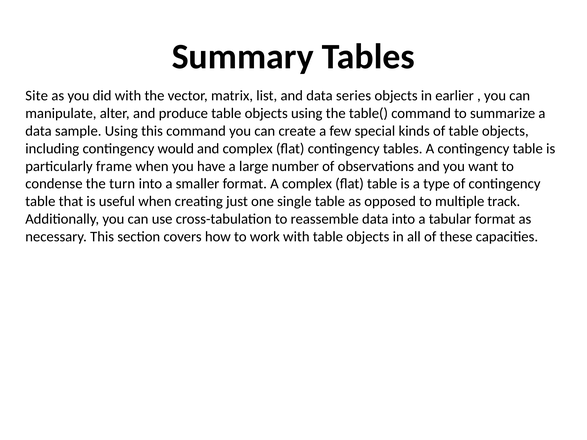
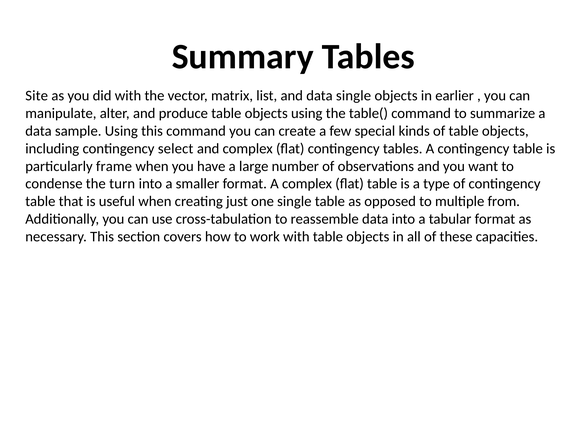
data series: series -> single (354, 96)
would: would -> select (176, 149)
track: track -> from (504, 202)
